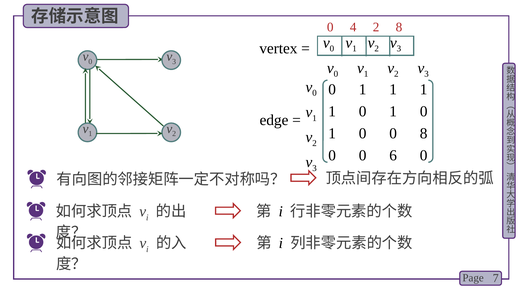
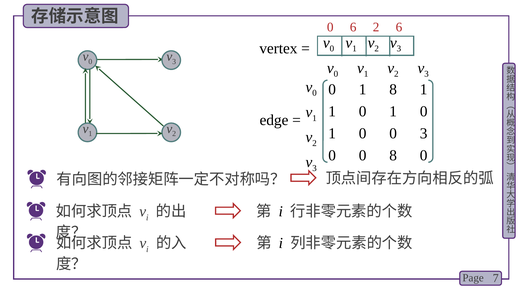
0 4: 4 -> 6 (353, 27)
2 8: 8 -> 6 (399, 27)
0 1 1: 1 -> 8 (393, 89)
0 8: 8 -> 3 (424, 133)
0 6: 6 -> 8 (393, 155)
